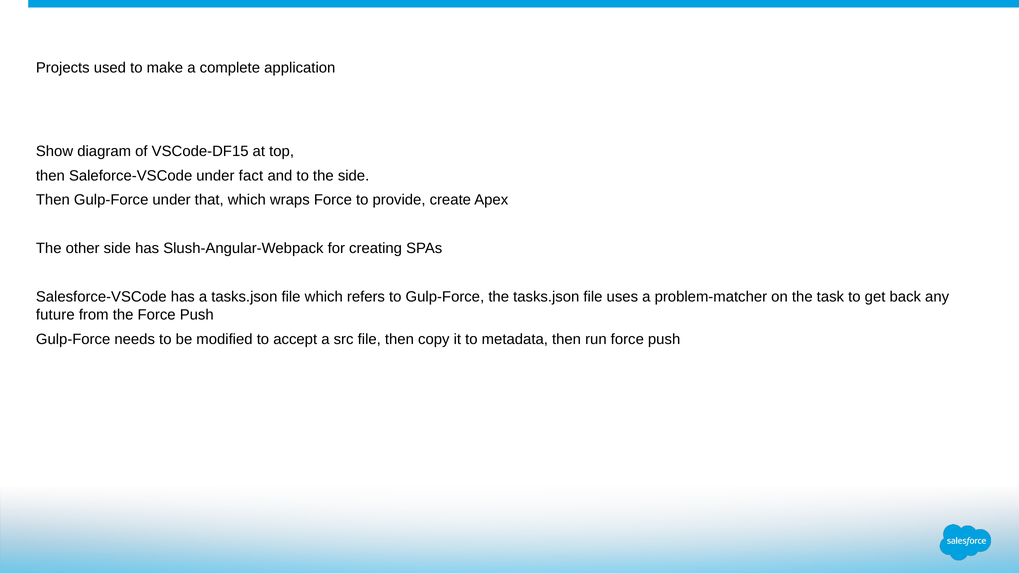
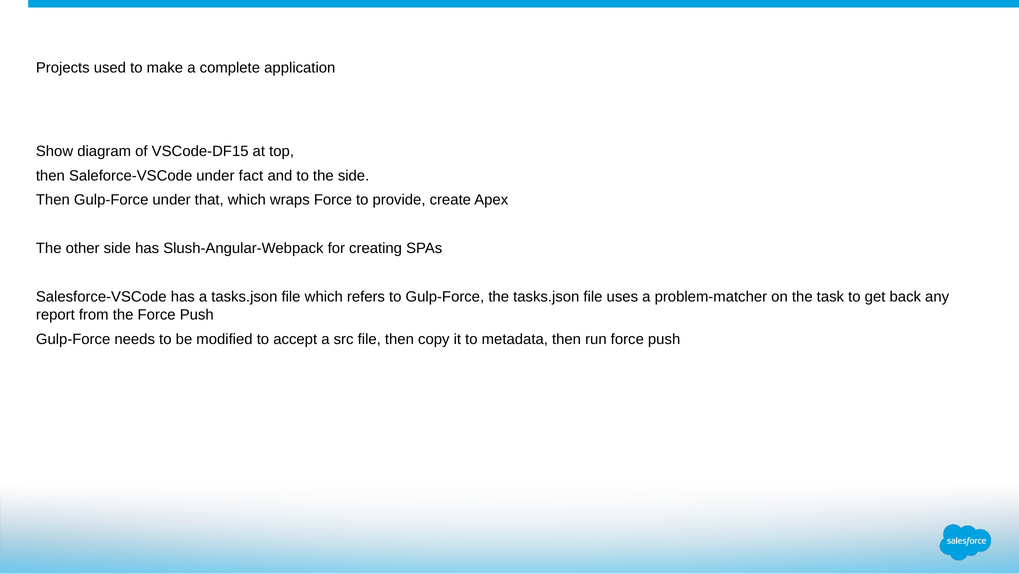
future: future -> report (55, 315)
